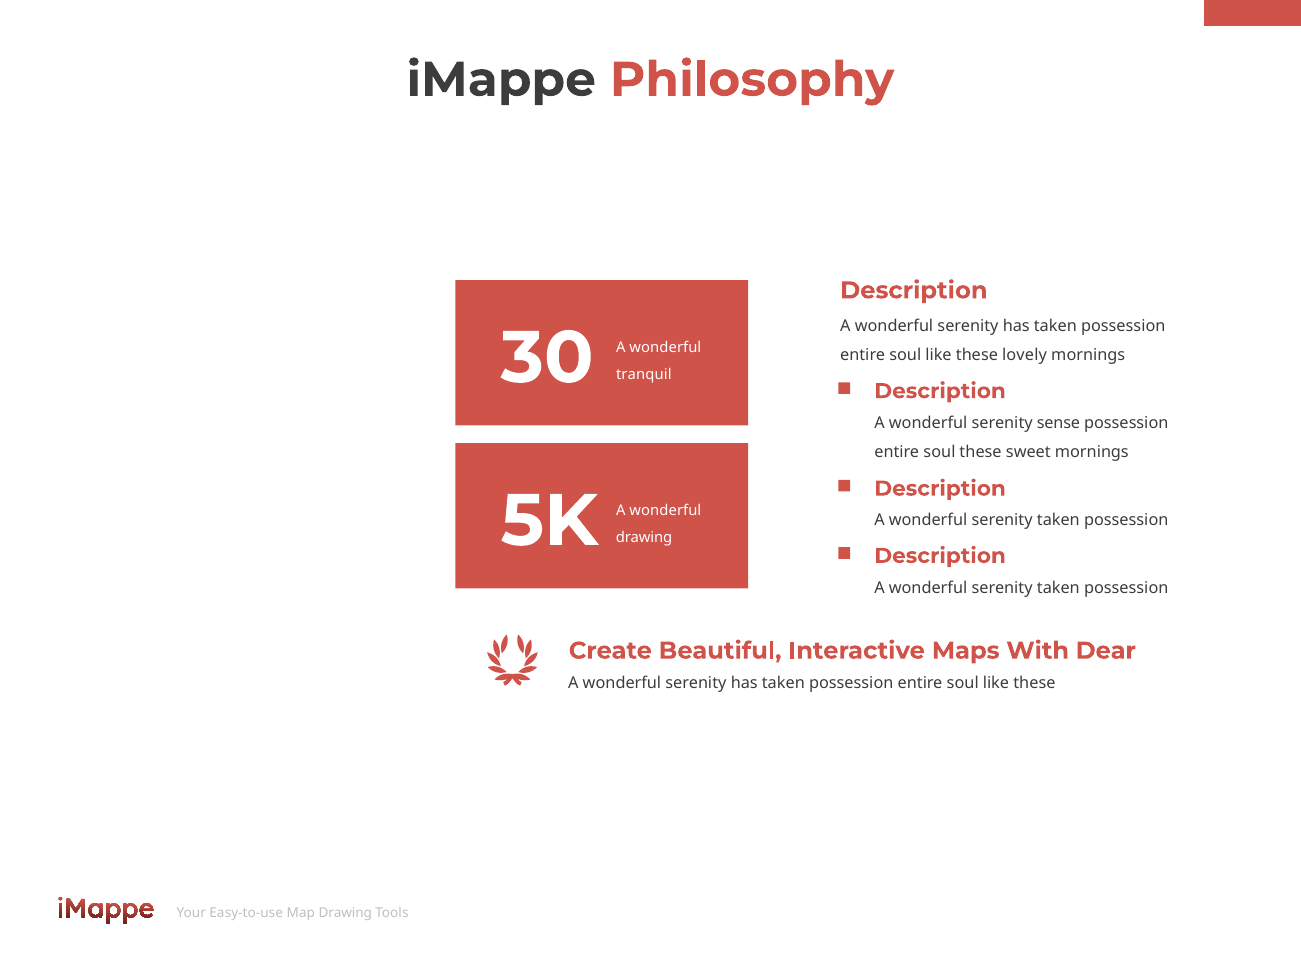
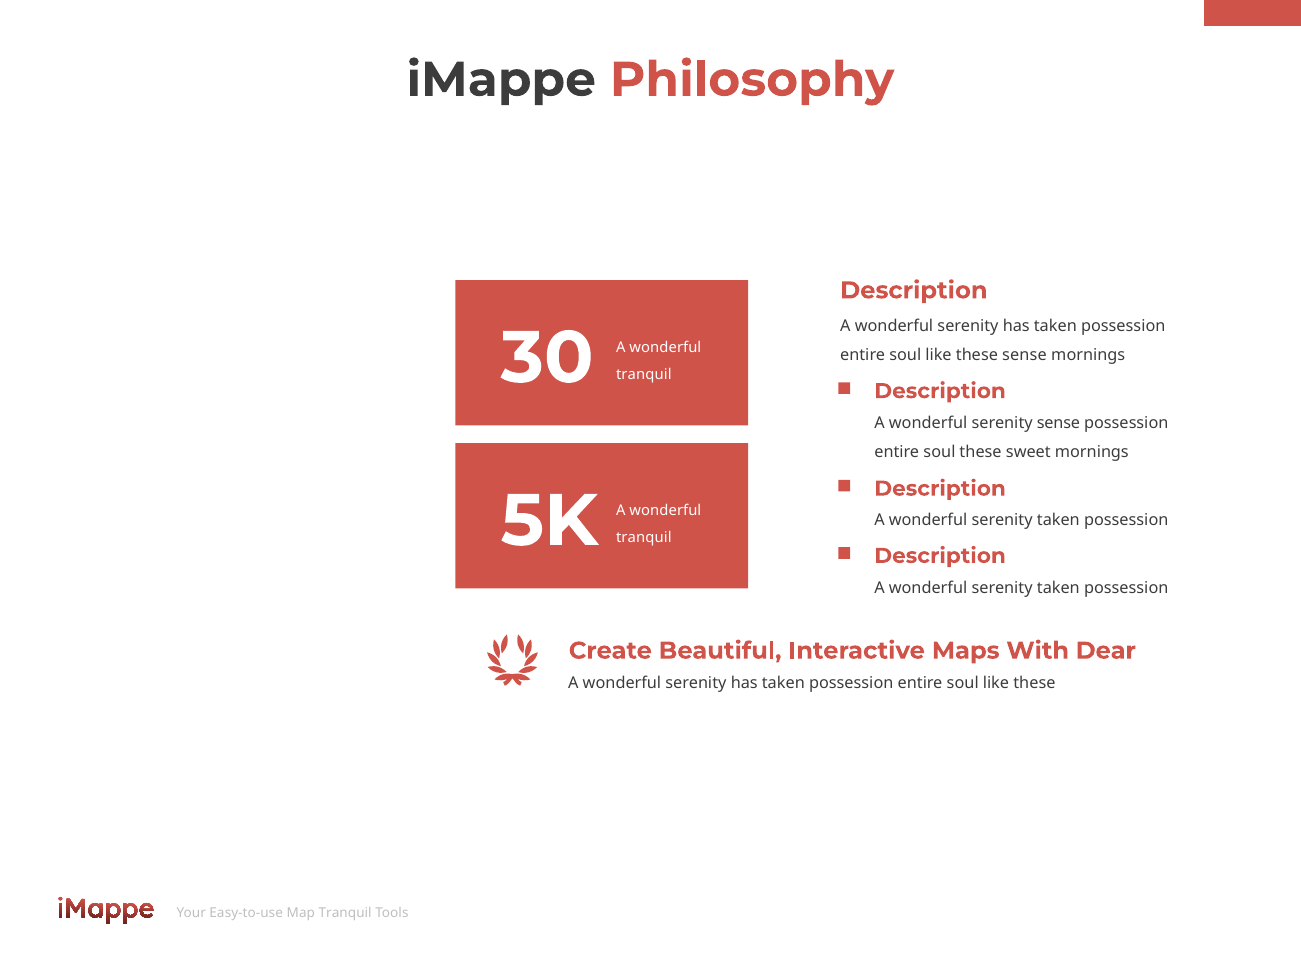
these lovely: lovely -> sense (1025, 356)
drawing: drawing -> tranquil (644, 538)
Map Drawing: Drawing -> Tranquil (345, 914)
